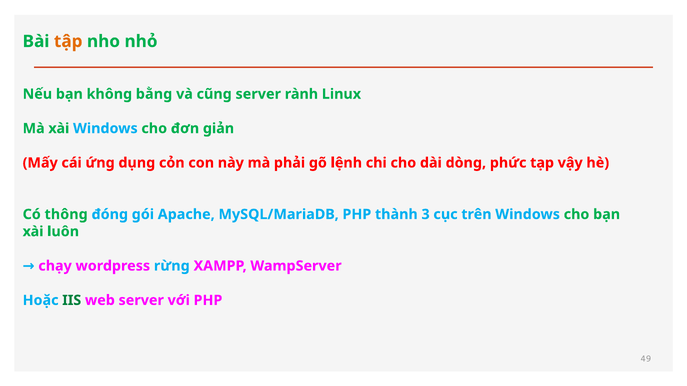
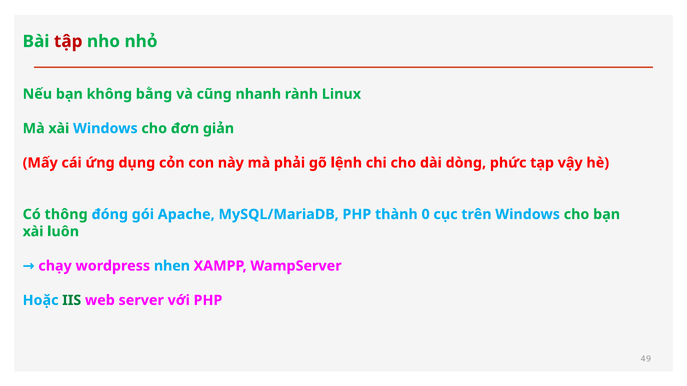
tập colour: orange -> red (68, 41)
cũng server: server -> nhanh (258, 94)
3: 3 -> 0 (426, 215)
rừng: rừng -> nhen (172, 266)
